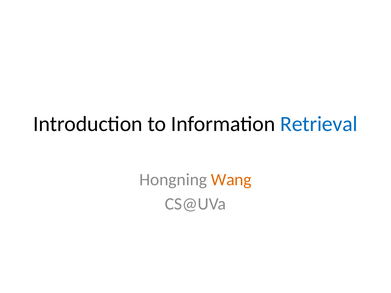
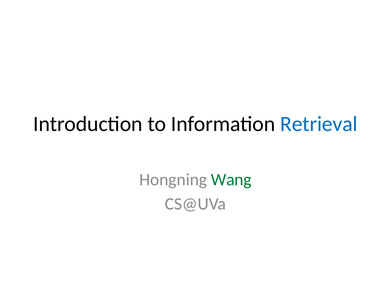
Wang colour: orange -> green (231, 180)
